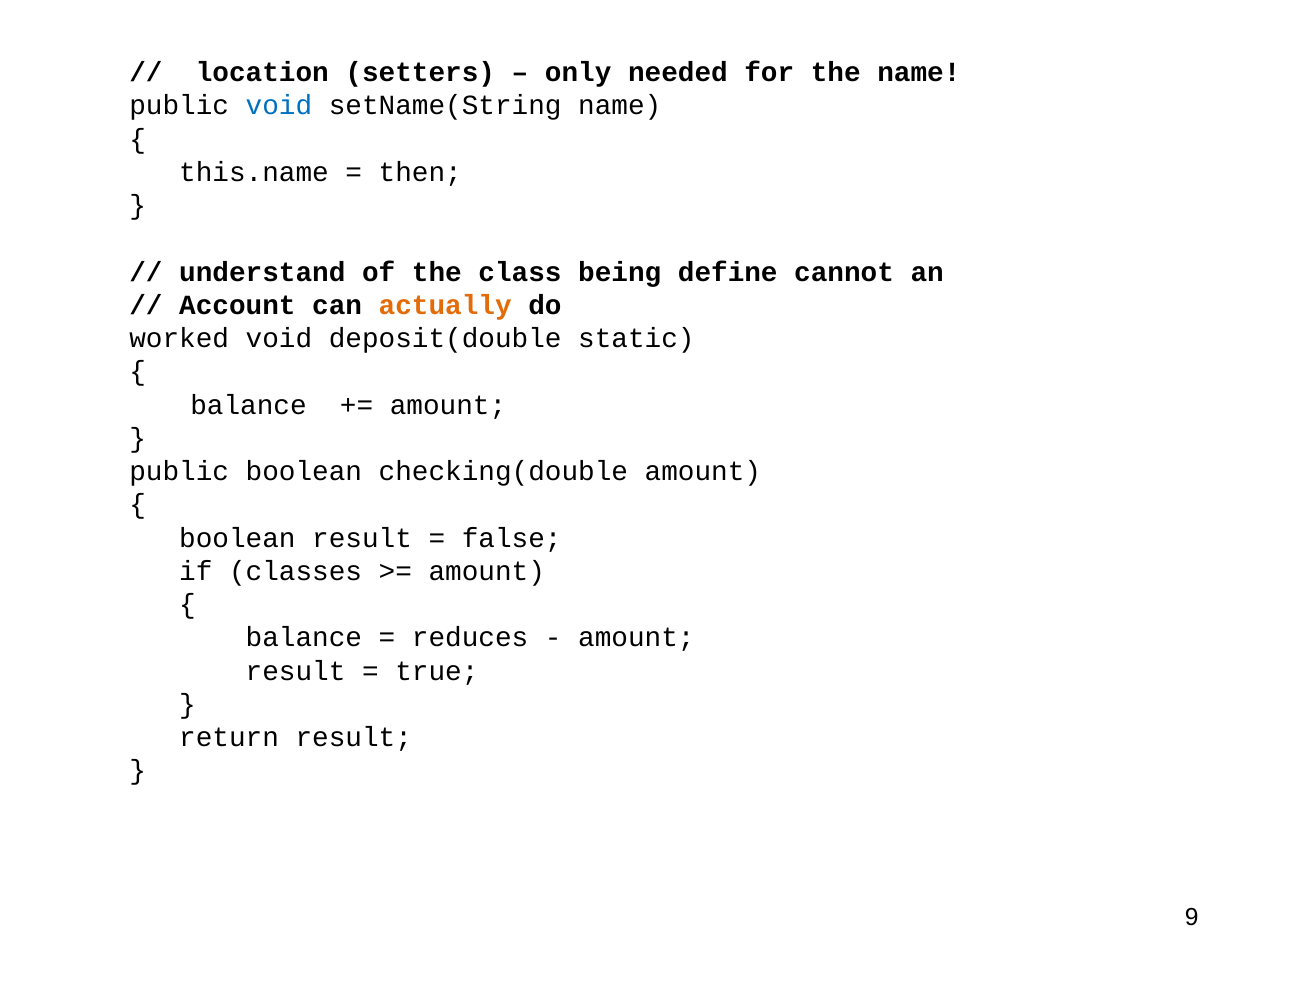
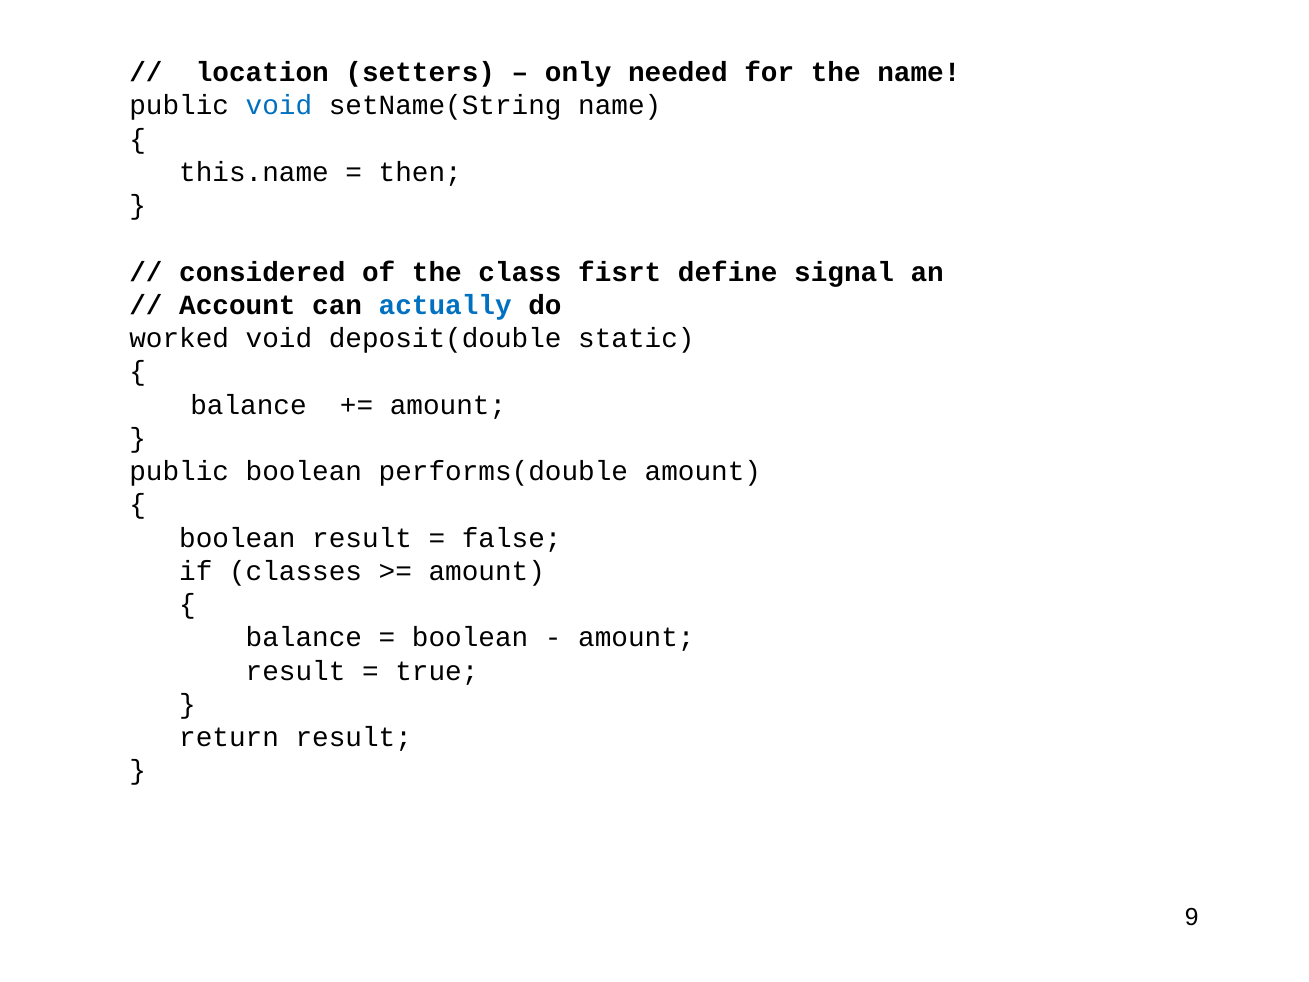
understand: understand -> considered (262, 272)
being: being -> fisrt (620, 272)
cannot: cannot -> signal (844, 272)
actually colour: orange -> blue (445, 305)
checking(double: checking(double -> performs(double (503, 471)
reduces: reduces -> boolean (470, 638)
